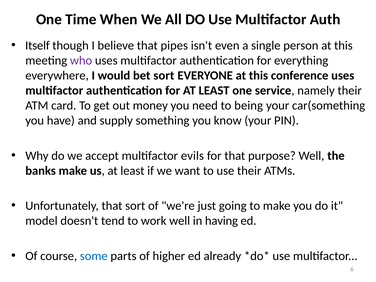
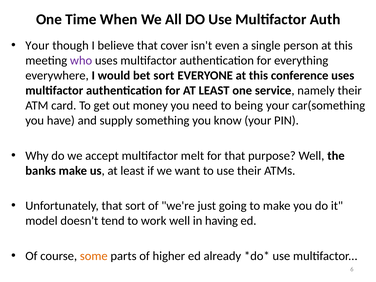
Itself: Itself -> Your (37, 45)
pipes: pipes -> cover (174, 45)
evils: evils -> melt (192, 156)
some colour: blue -> orange (94, 256)
